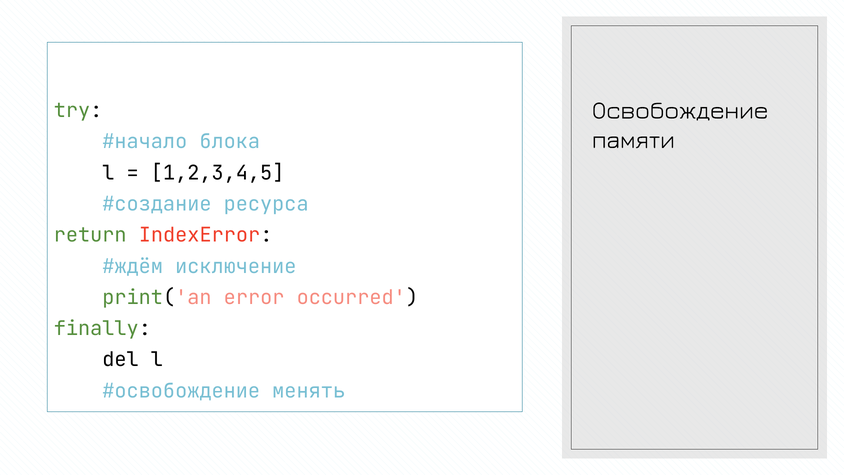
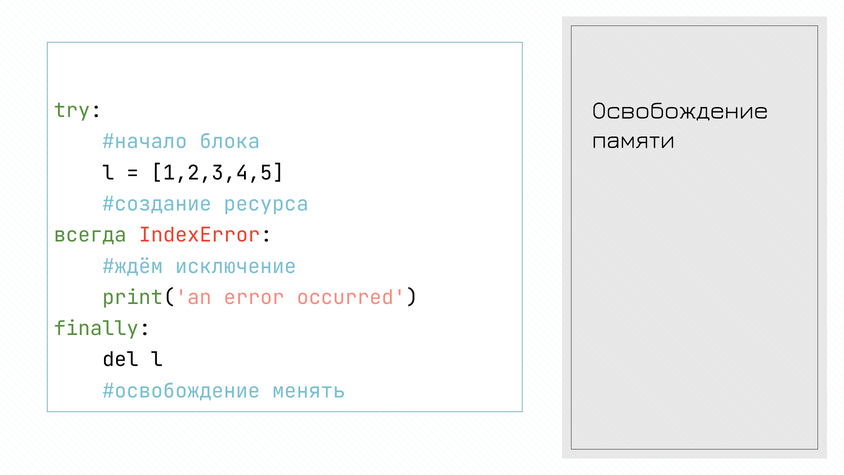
return: return -> всегда (90, 235)
